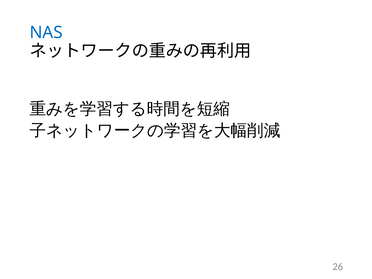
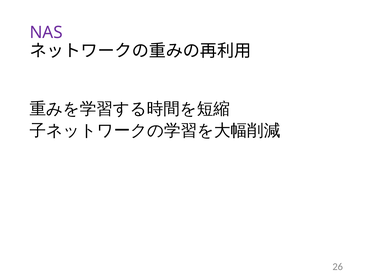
NAS colour: blue -> purple (46, 33)
